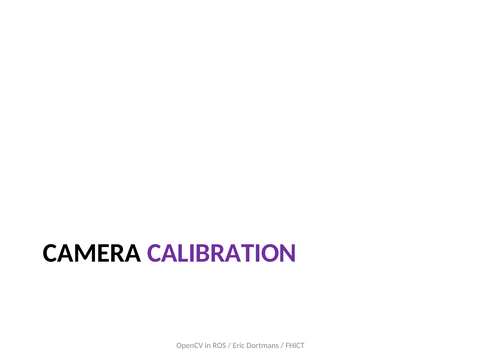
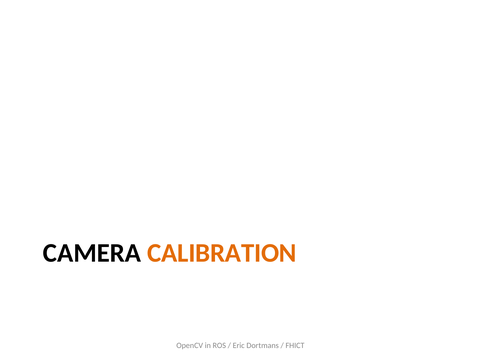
CALIBRATION colour: purple -> orange (222, 253)
